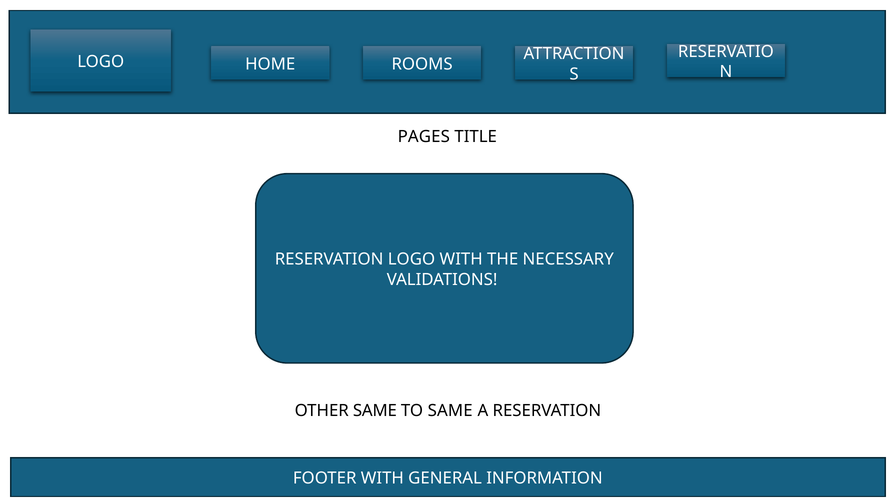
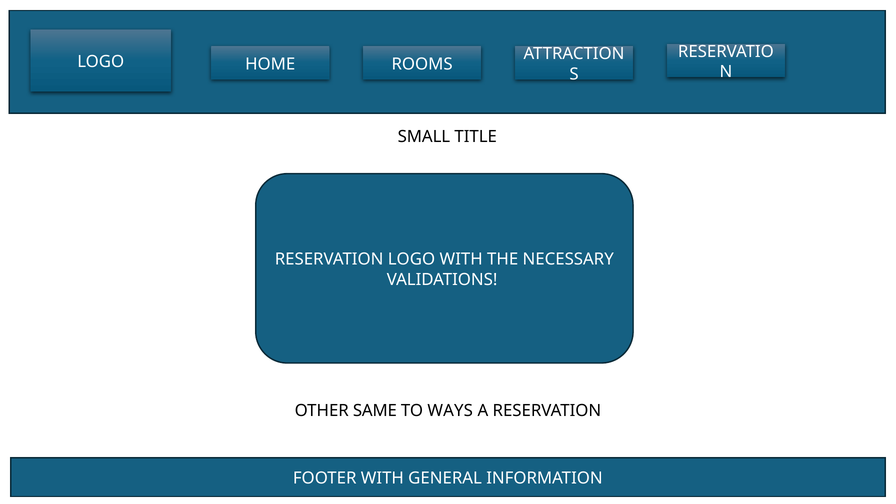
PAGES: PAGES -> SMALL (424, 137)
TO SAME: SAME -> WAYS (450, 411)
